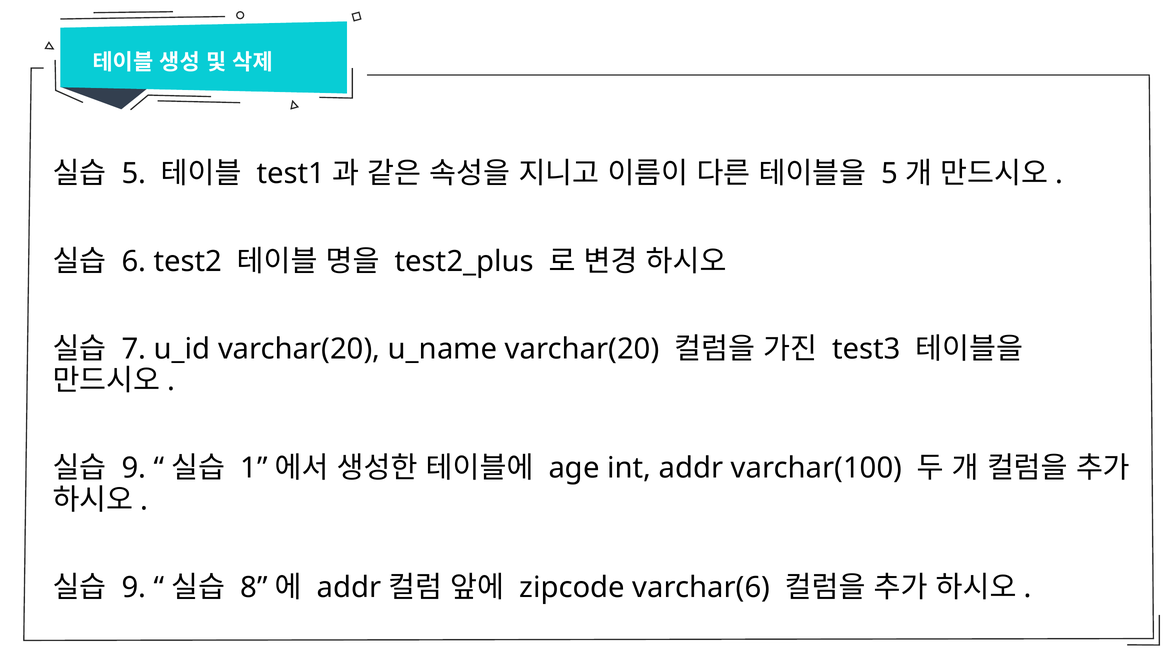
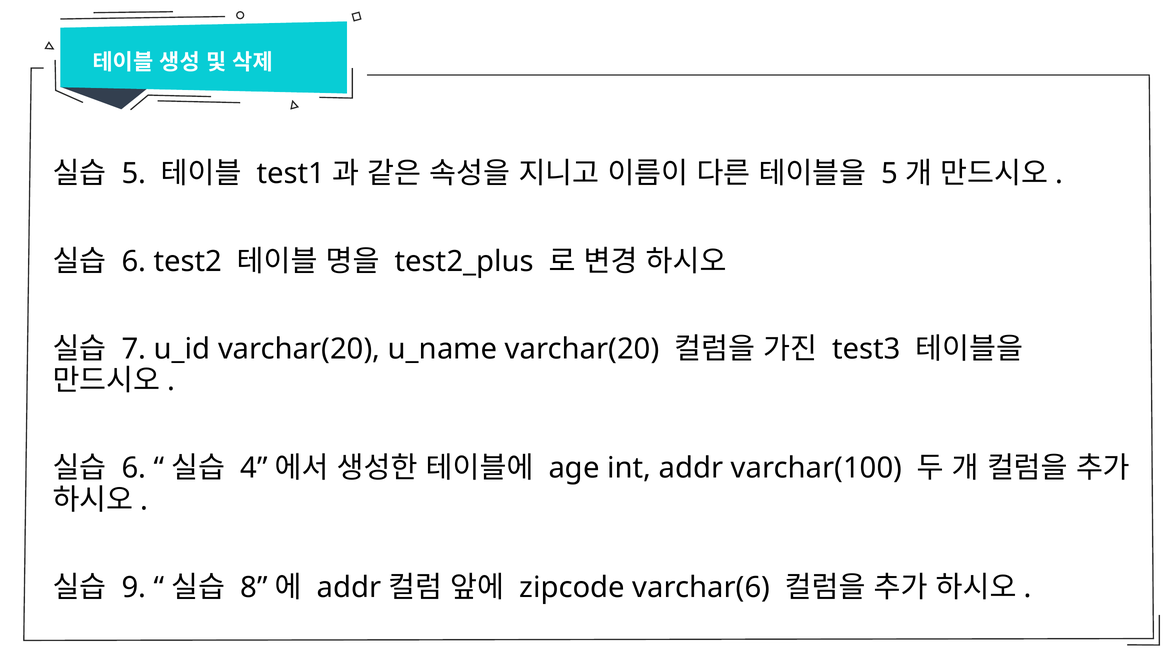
9: 9 -> 6 (134, 468)
1: 1 -> 4 (254, 468)
